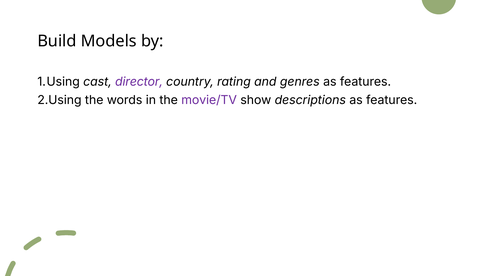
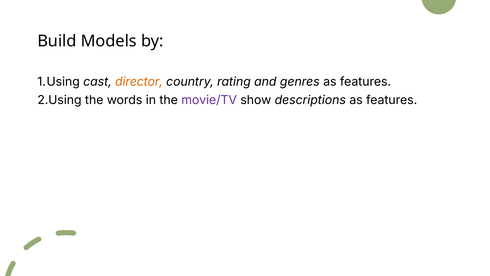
director colour: purple -> orange (139, 82)
